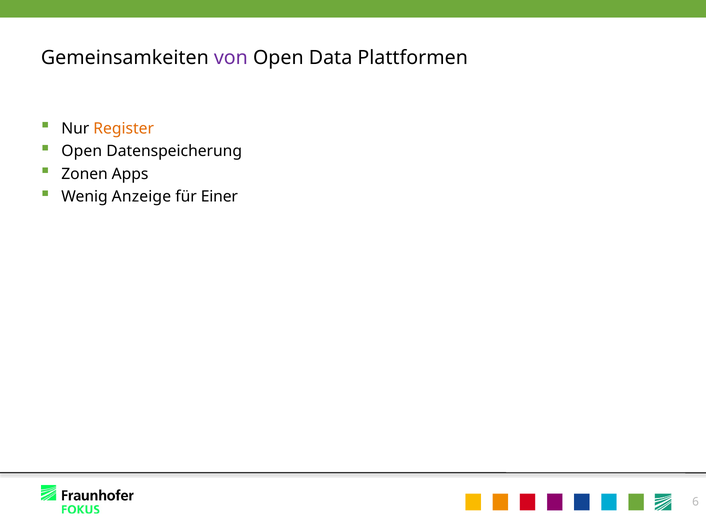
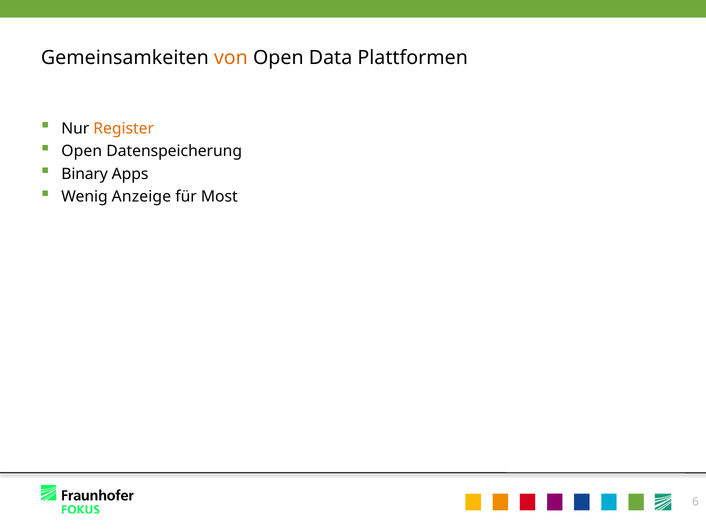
von colour: purple -> orange (231, 58)
Zonen: Zonen -> Binary (85, 174)
Einer: Einer -> Most (219, 197)
